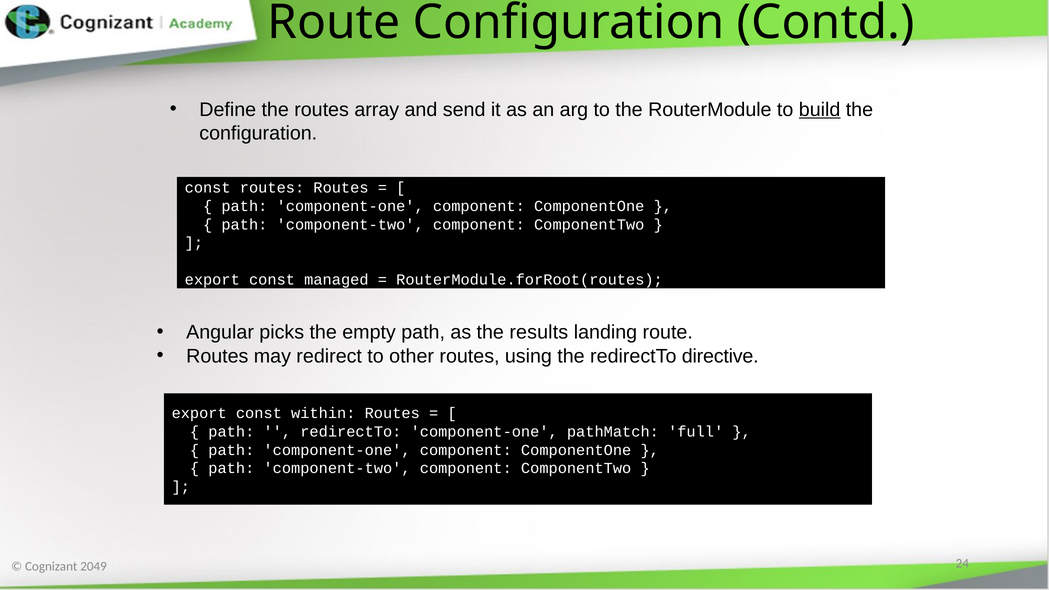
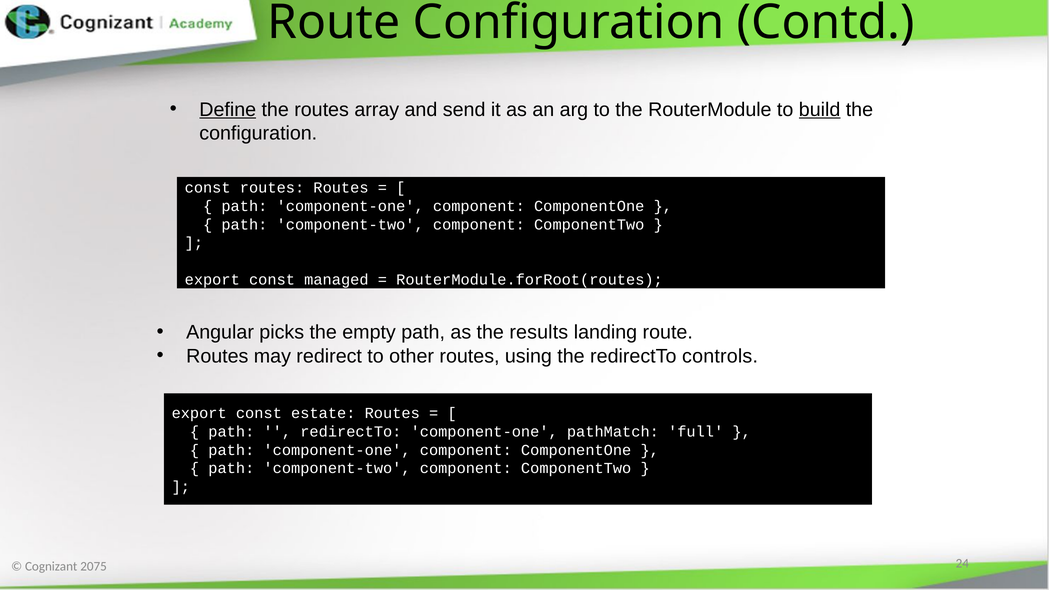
Define underline: none -> present (228, 110)
directive: directive -> controls (720, 356)
within: within -> estate (323, 413)
2049: 2049 -> 2075 (94, 566)
